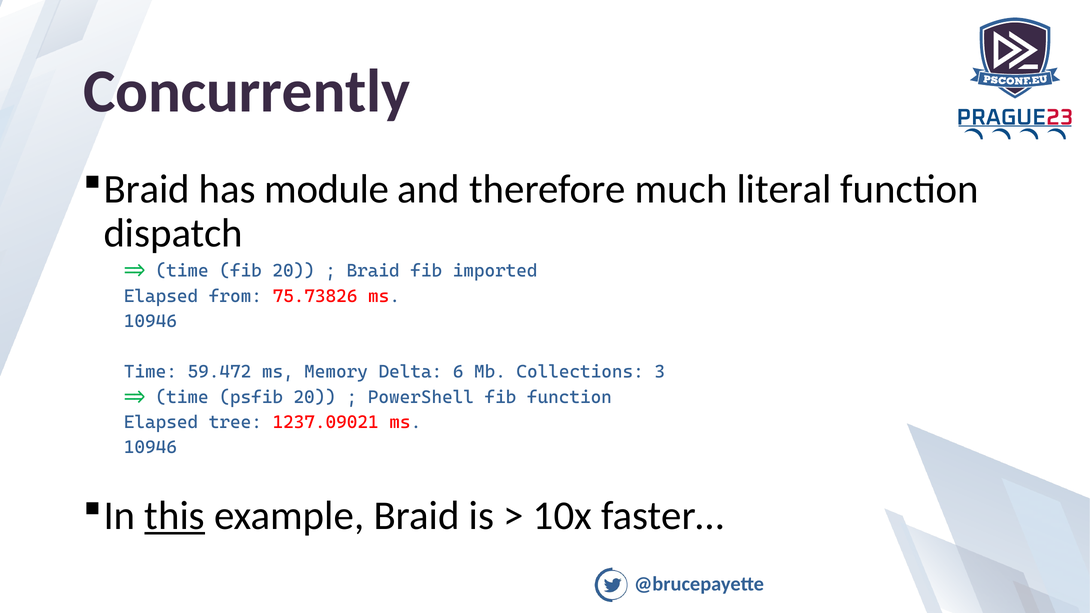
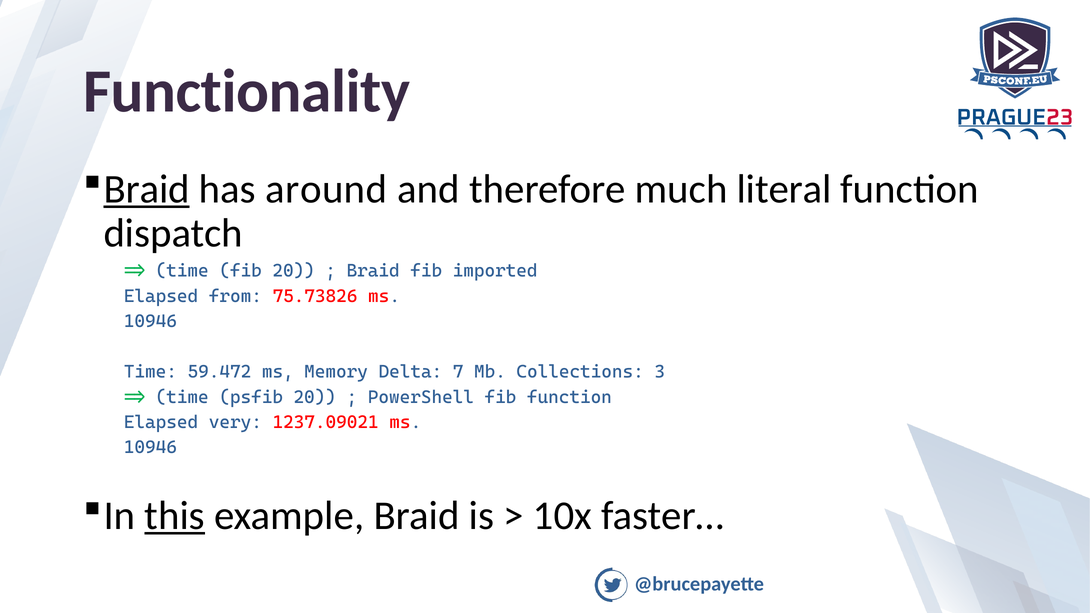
Concurrently: Concurrently -> Functionality (247, 92)
Braid underline: none -> present (147, 189)
module: module -> around (326, 189)
6: 6 -> 7 (458, 372)
tree: tree -> very (235, 422)
